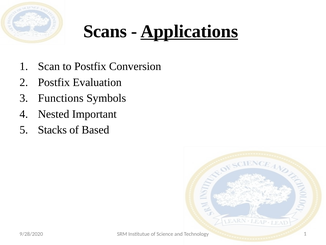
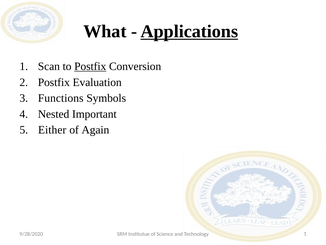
Scans: Scans -> What (105, 31)
Postfix underline: none -> present (90, 66)
Stacks: Stacks -> Either (52, 130)
Based: Based -> Again (95, 130)
